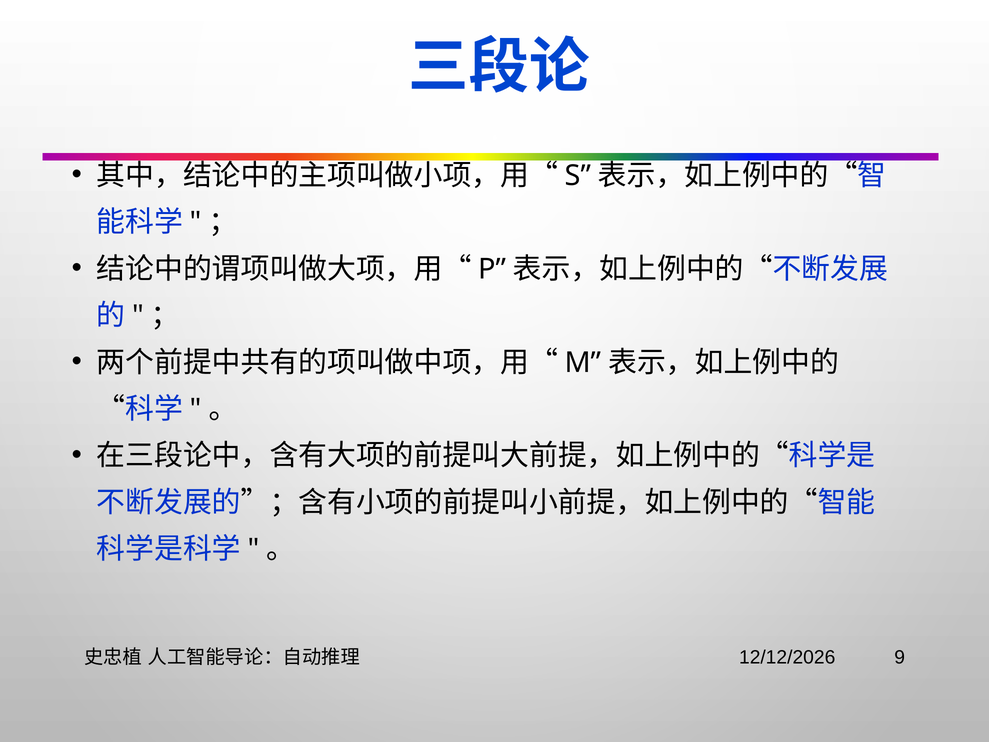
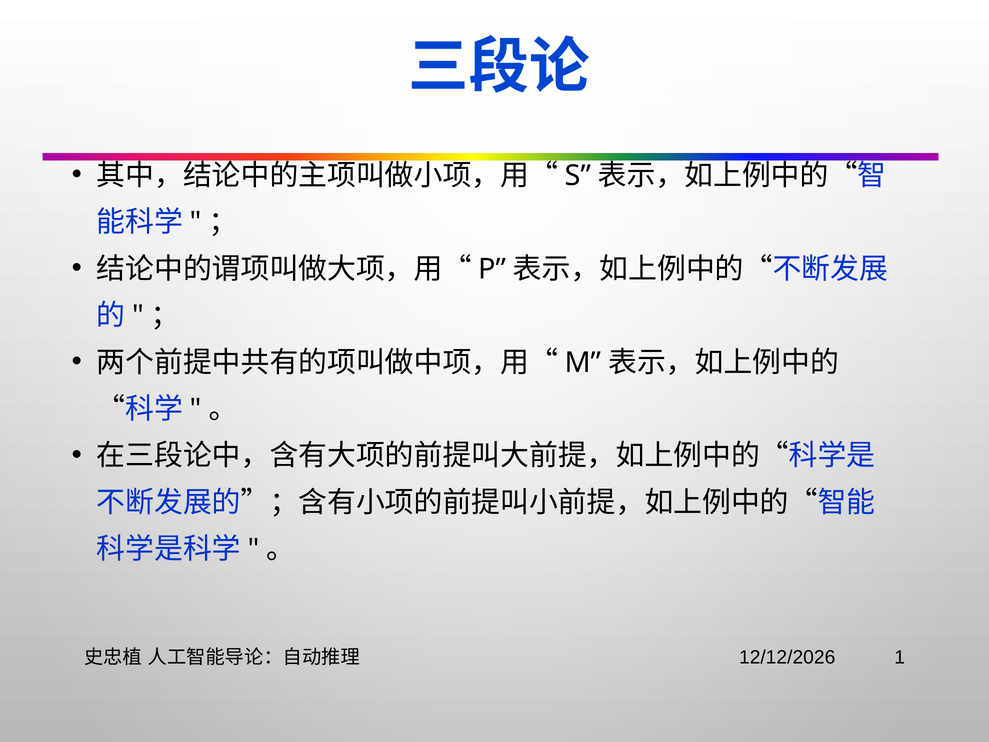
9: 9 -> 1 (900, 657)
